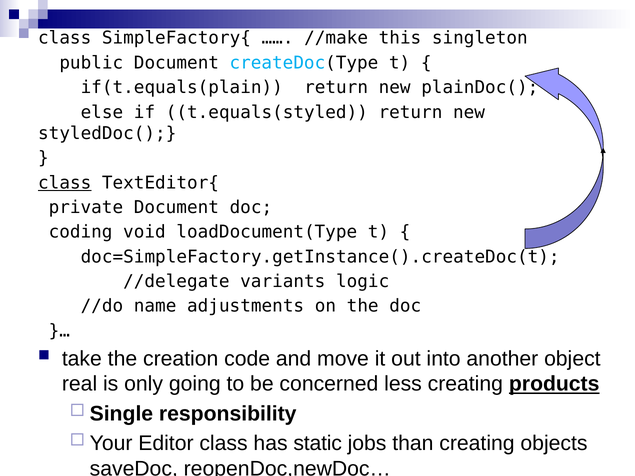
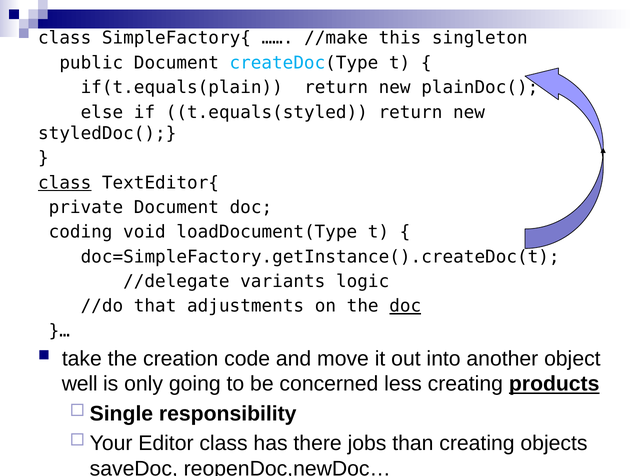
name: name -> that (155, 306)
doc underline: none -> present (405, 306)
real: real -> well (80, 384)
static: static -> there (318, 443)
